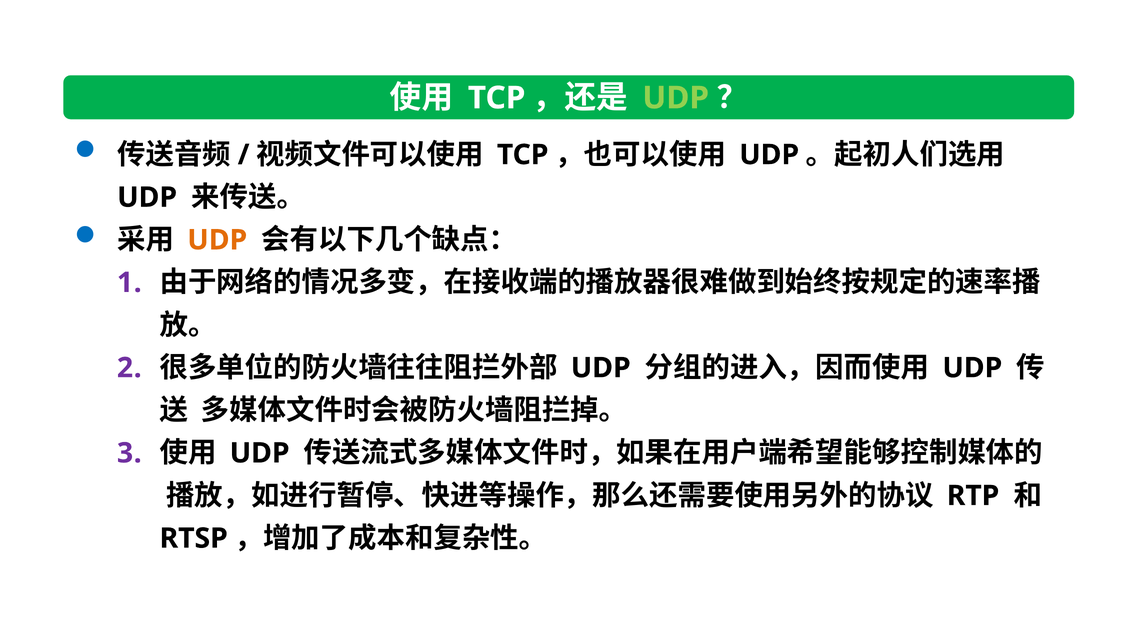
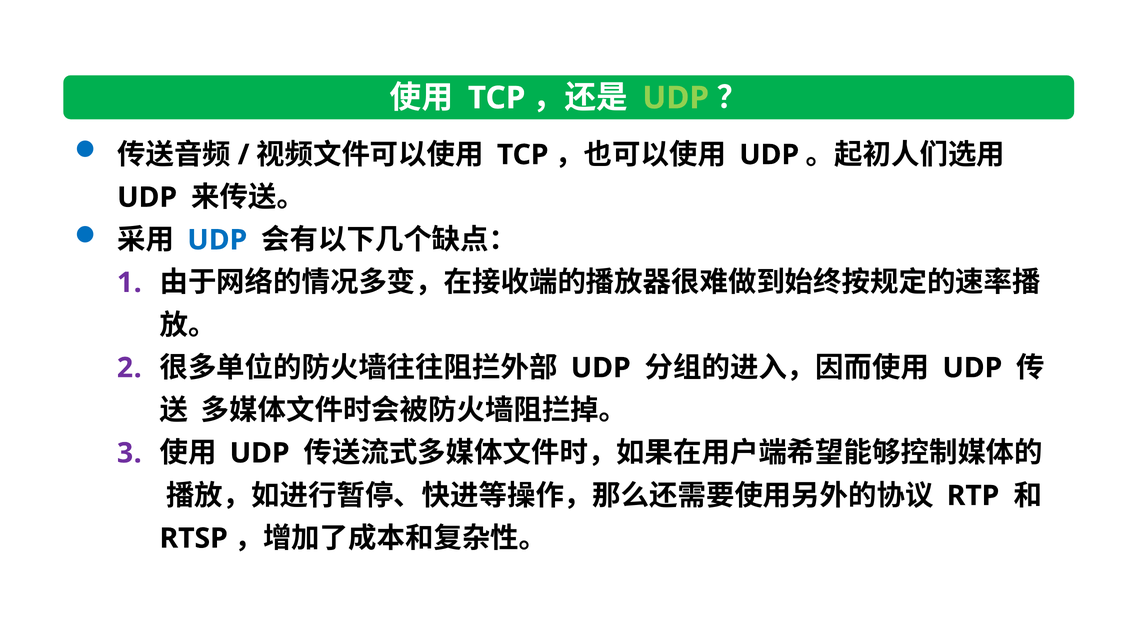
UDP colour: orange -> blue (217, 240)
